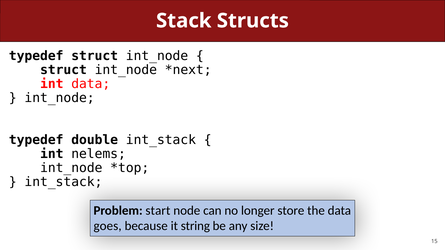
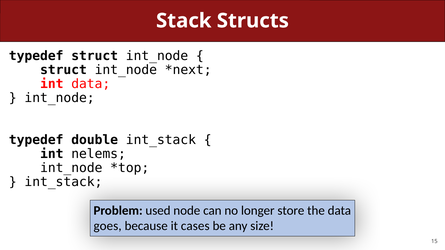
start: start -> used (158, 211)
string: string -> cases (195, 226)
